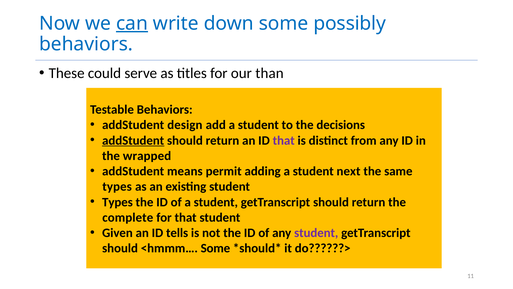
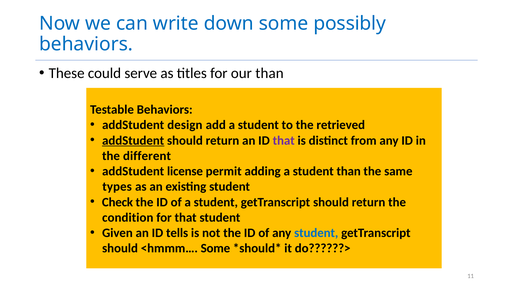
can underline: present -> none (132, 23)
decisions: decisions -> retrieved (341, 125)
wrapped: wrapped -> different (147, 156)
means: means -> license (185, 171)
student next: next -> than (349, 171)
Types: Types -> Check (118, 202)
complete: complete -> condition (128, 217)
student colour: purple -> blue (316, 233)
